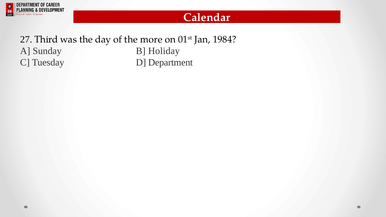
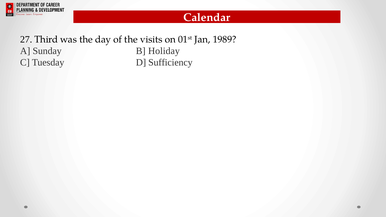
more: more -> visits (151, 39)
1984: 1984 -> 1989 (225, 39)
Department: Department -> Sufficiency (170, 63)
